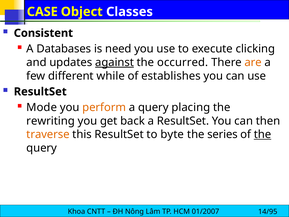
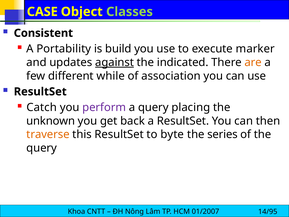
Classes colour: white -> light green (130, 12)
Databases: Databases -> Portability (64, 49)
need: need -> build (118, 49)
clicking: clicking -> marker (255, 49)
occurred: occurred -> indicated (183, 62)
establishes: establishes -> association (171, 76)
Mode: Mode -> Catch (42, 107)
perform colour: orange -> purple (104, 107)
rewriting: rewriting -> unknown (51, 121)
the underline: present -> none (263, 134)
